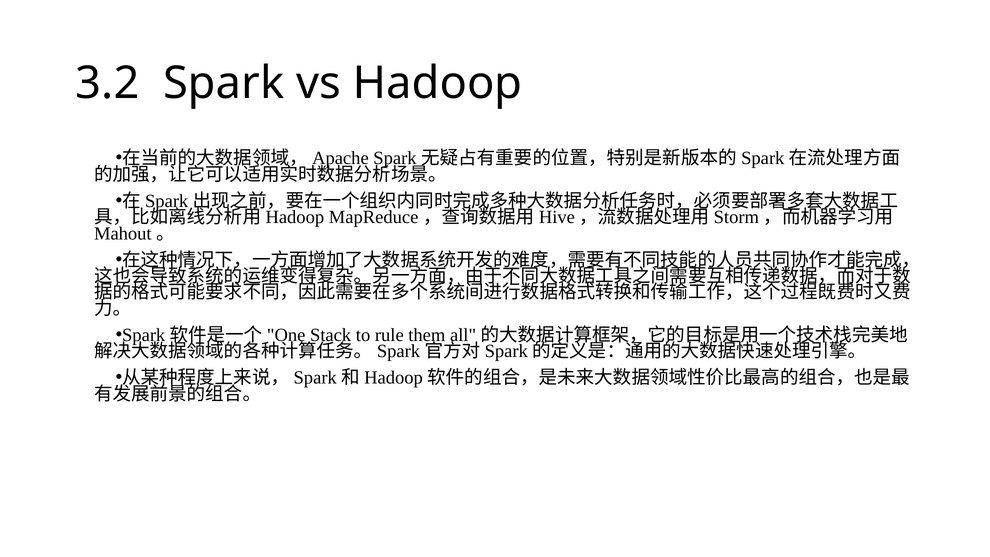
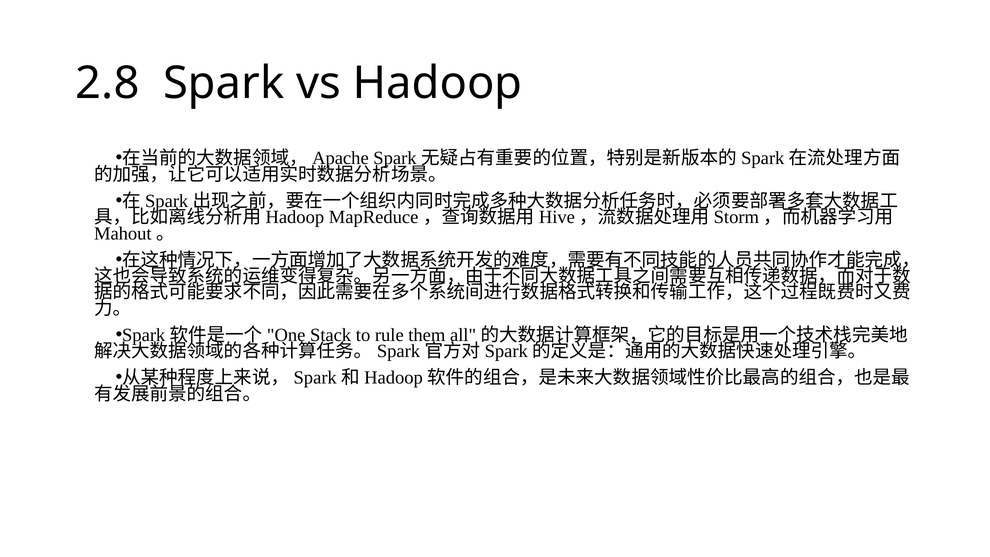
3.2: 3.2 -> 2.8 (107, 83)
